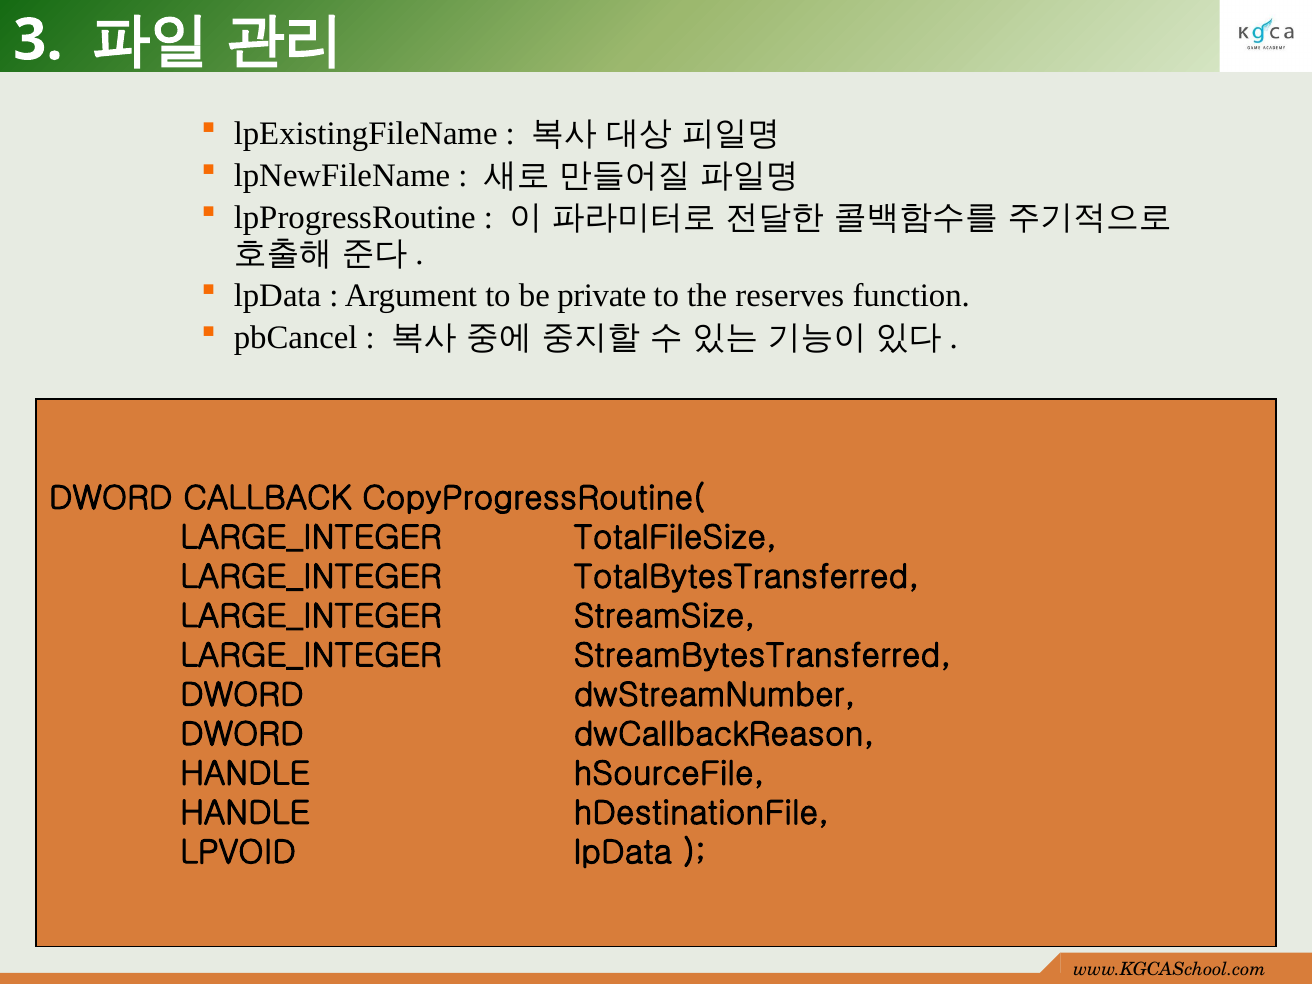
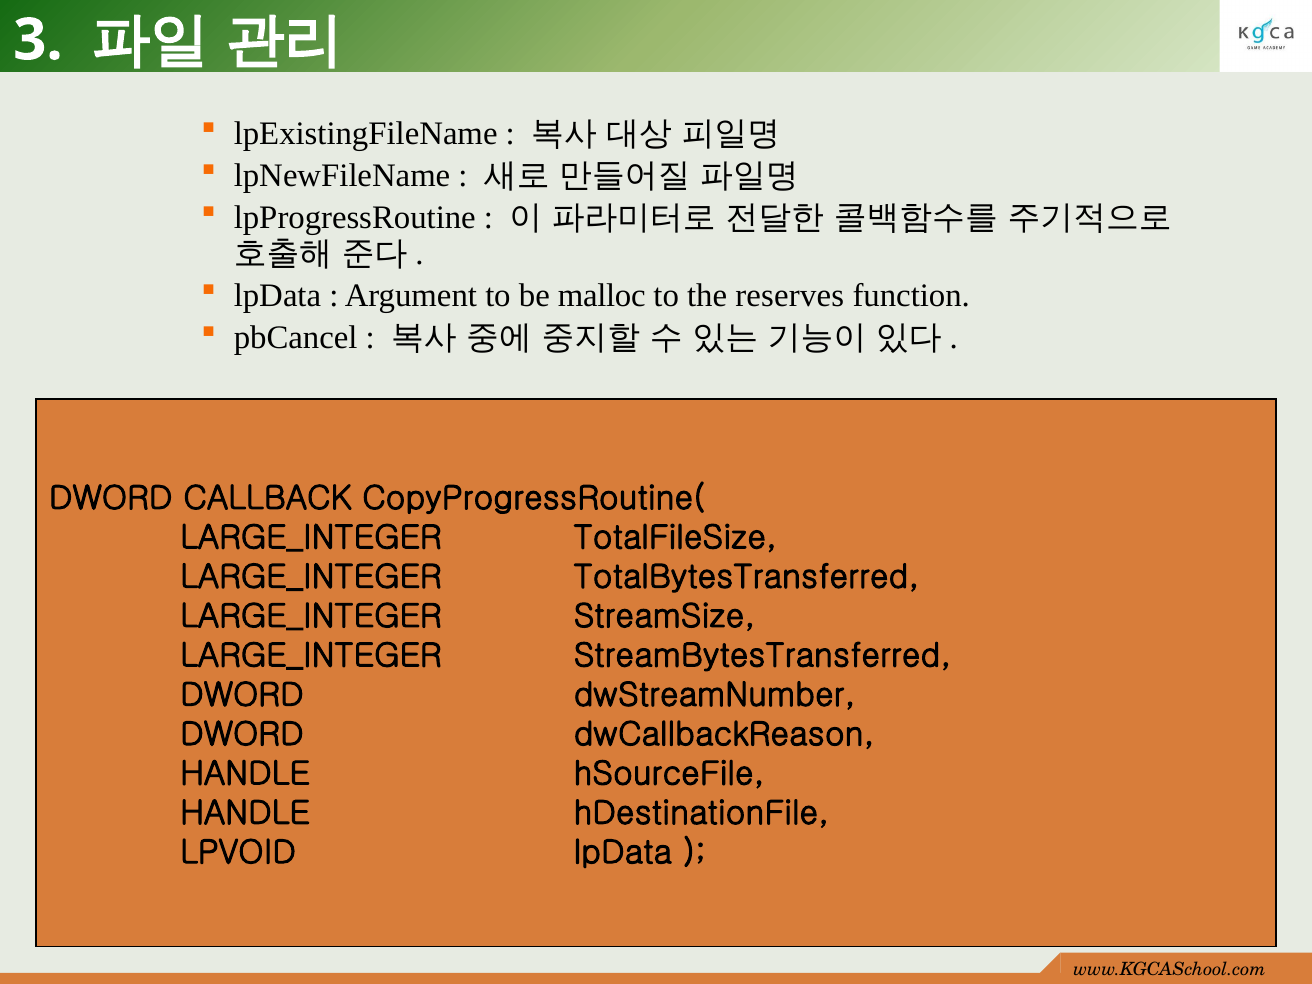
private: private -> malloc (602, 295)
